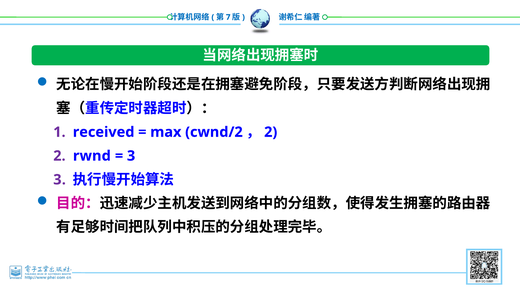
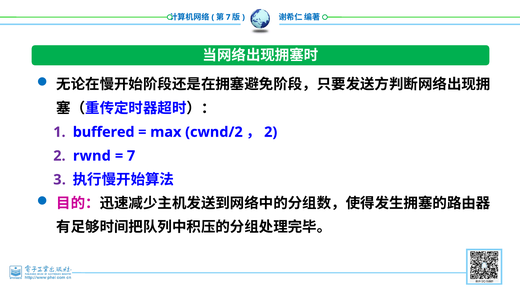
received: received -> buffered (104, 132)
3: 3 -> 7 (131, 156)
